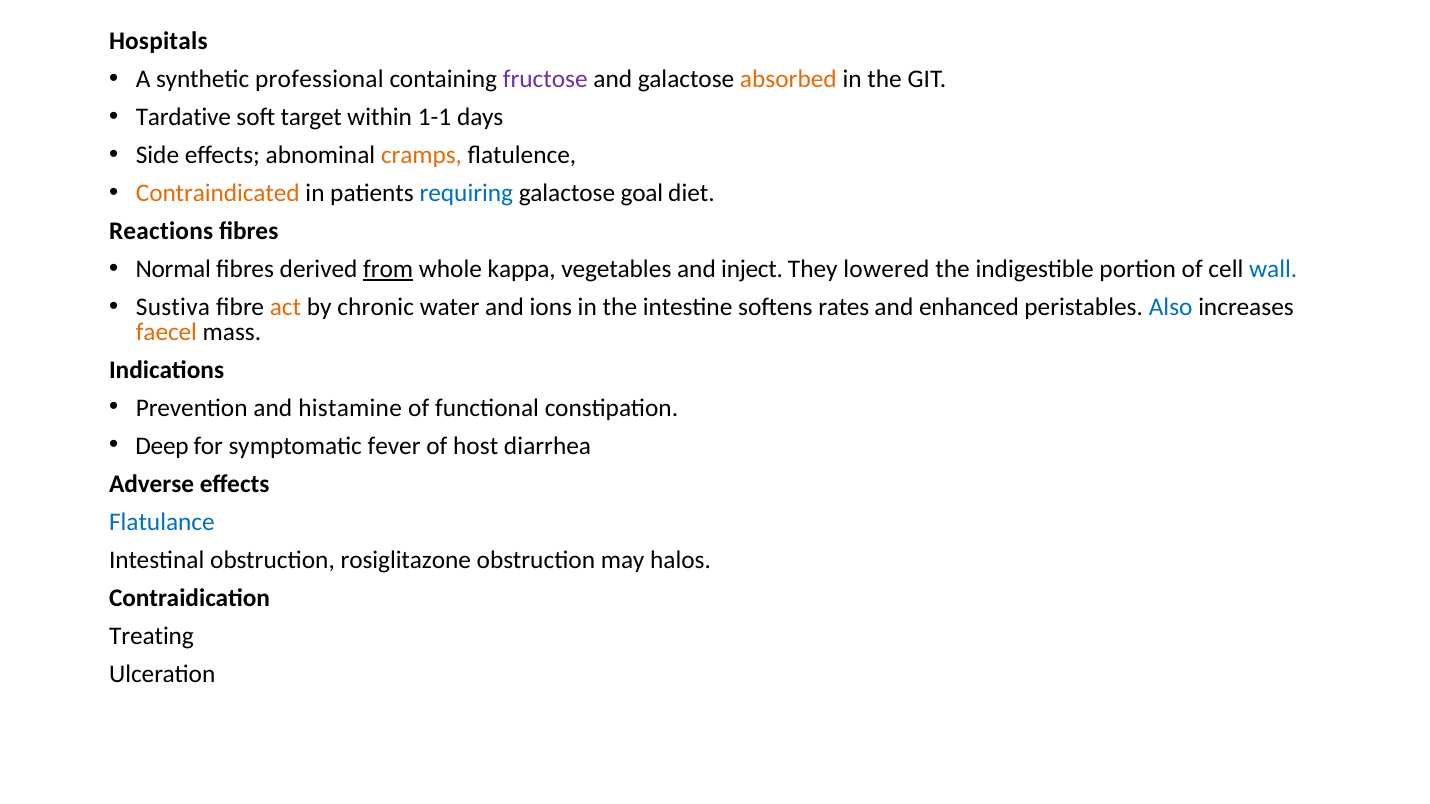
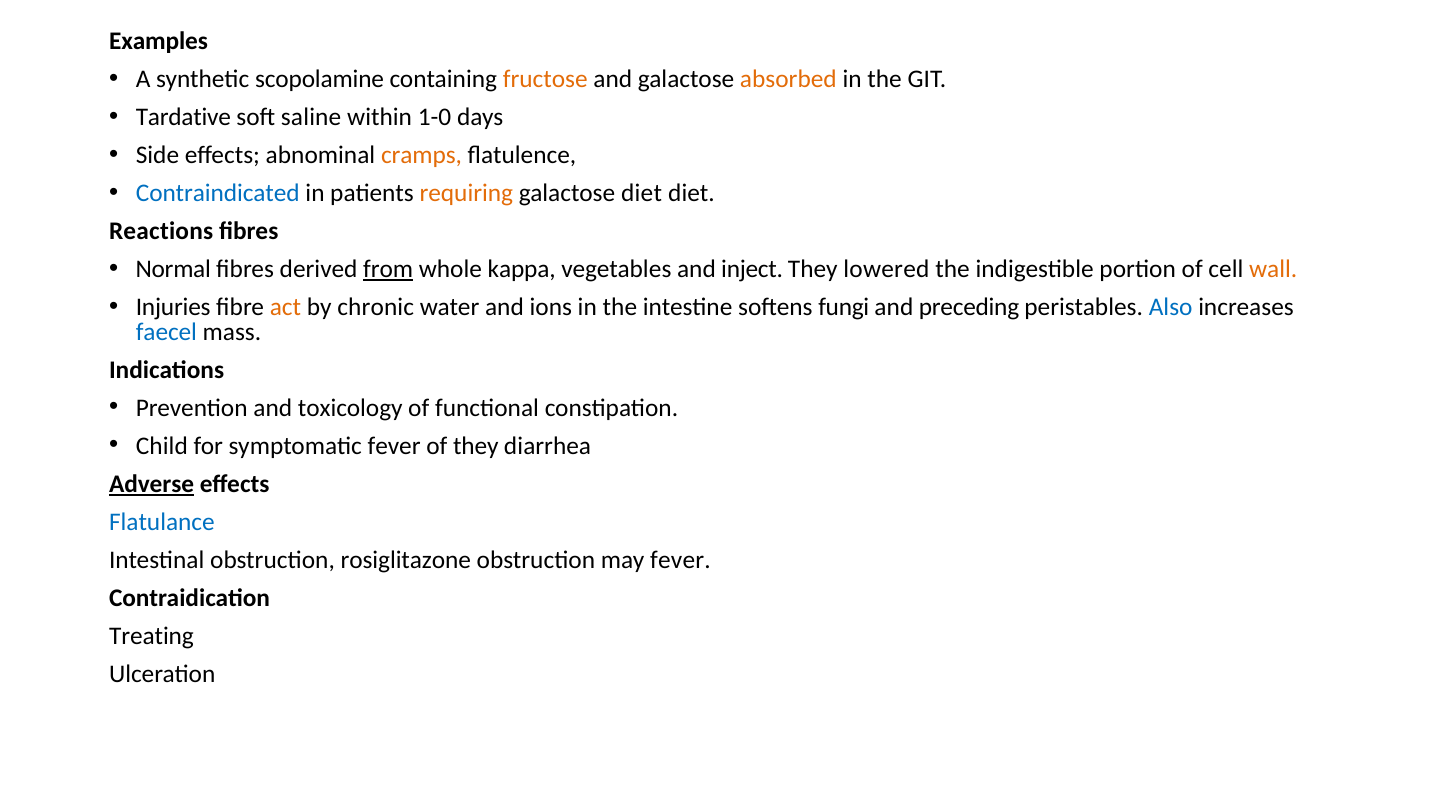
Hospitals: Hospitals -> Examples (158, 41)
professional: professional -> scopolamine (320, 79)
fructose colour: purple -> orange (545, 79)
target: target -> saline (311, 117)
1-1: 1-1 -> 1-0 (434, 117)
Contraindicated colour: orange -> blue (218, 193)
requiring colour: blue -> orange (466, 193)
galactose goal: goal -> diet (642, 193)
wall colour: blue -> orange (1273, 269)
Sustiva: Sustiva -> Injuries (173, 307)
rates: rates -> fungi (844, 307)
enhanced: enhanced -> preceding (969, 307)
faecel colour: orange -> blue (166, 332)
histamine: histamine -> toxicology (350, 408)
Deep: Deep -> Child (162, 446)
of host: host -> they (476, 446)
Adverse underline: none -> present (152, 484)
may halos: halos -> fever (680, 560)
